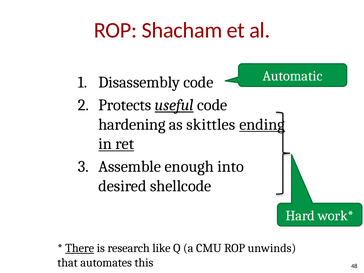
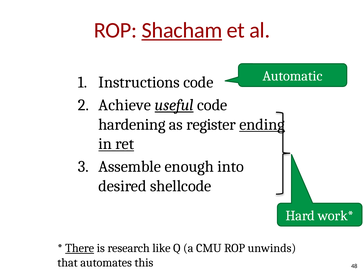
Shacham underline: none -> present (182, 30)
Disassembly: Disassembly -> Instructions (139, 82)
Protects: Protects -> Achieve (125, 105)
skittles: skittles -> register (211, 124)
